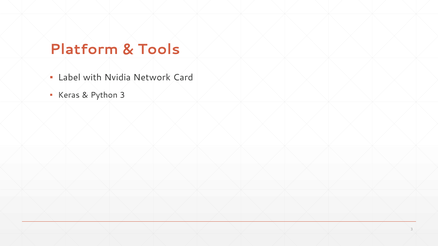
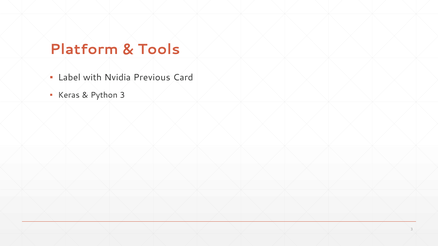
Network: Network -> Previous (152, 78)
